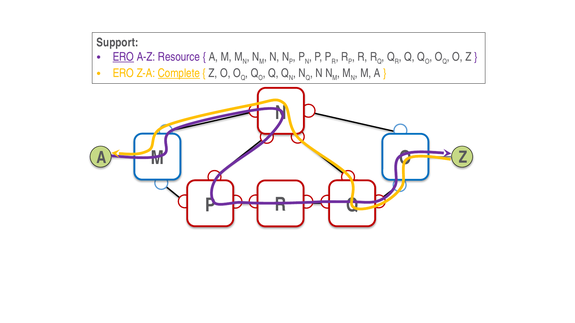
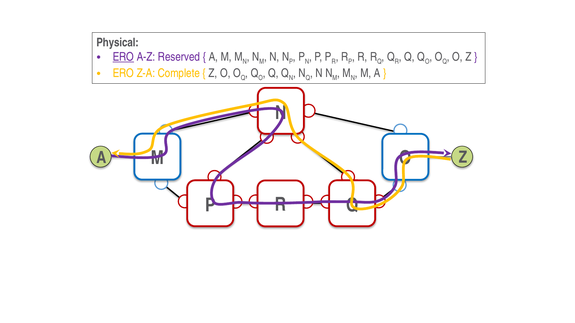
Support: Support -> Physical (118, 43)
Resource: Resource -> Reserved (179, 57)
Complete underline: present -> none (179, 73)
